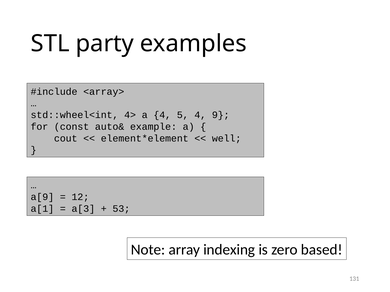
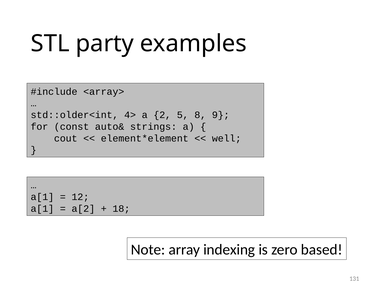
std::wheel<int: std::wheel<int -> std::older<int (75, 115)
a 4: 4 -> 2 (162, 115)
5 4: 4 -> 8 (200, 115)
example: example -> strings (153, 127)
a[9: a[9 -> a[1 (42, 197)
a[3: a[3 -> a[2 (83, 209)
53: 53 -> 18 (121, 209)
